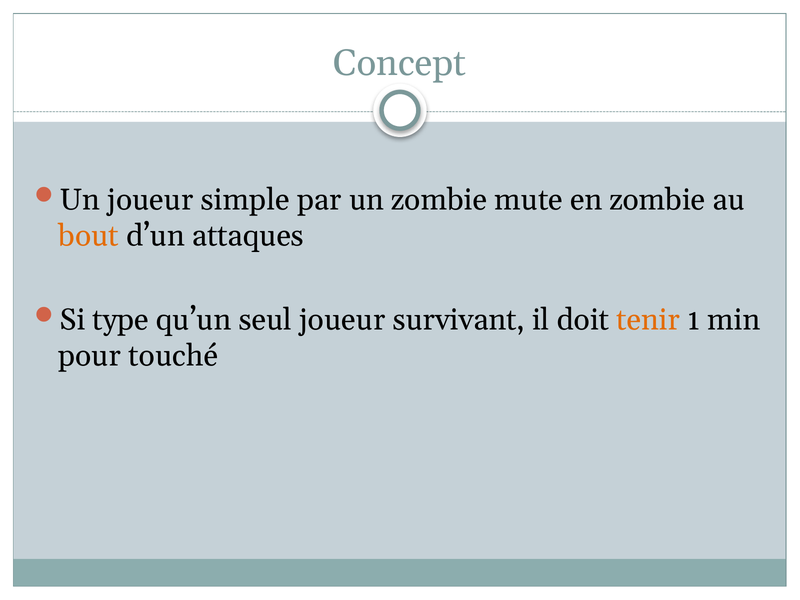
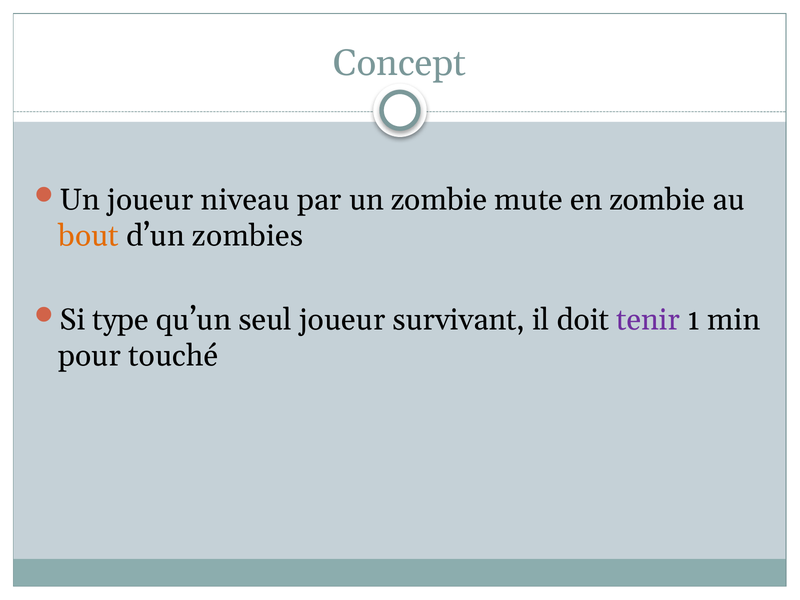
simple: simple -> niveau (245, 200)
attaques: attaques -> zombies (248, 236)
tenir colour: orange -> purple (648, 320)
